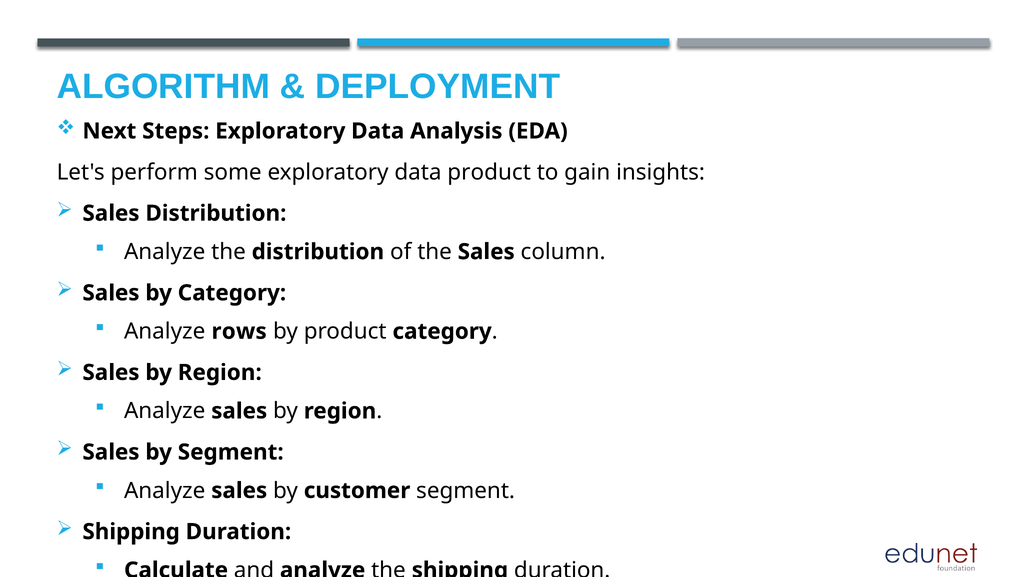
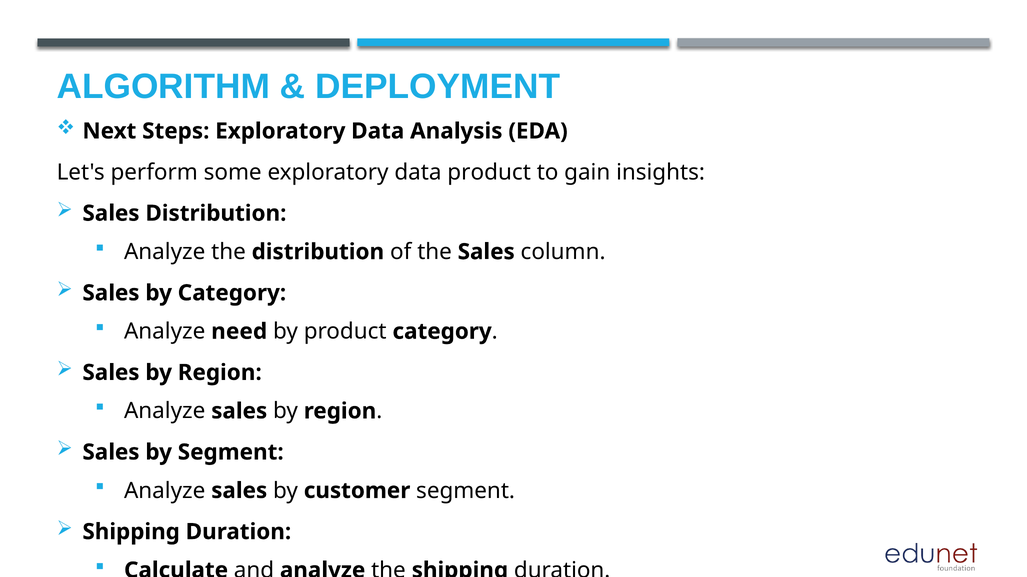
rows: rows -> need (239, 332)
